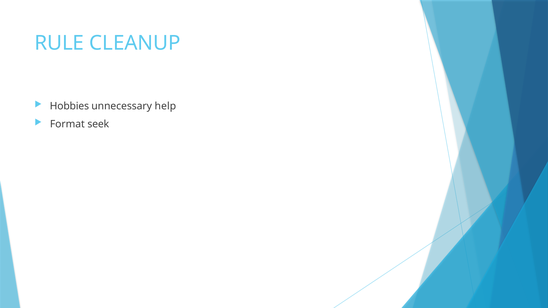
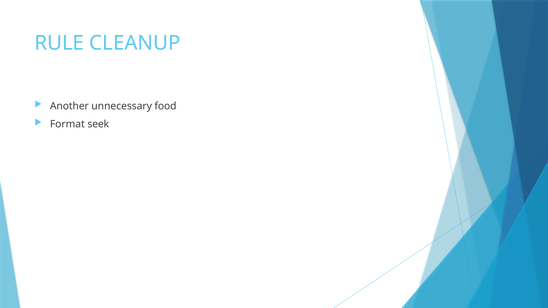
Hobbies: Hobbies -> Another (69, 106)
help: help -> food (165, 106)
